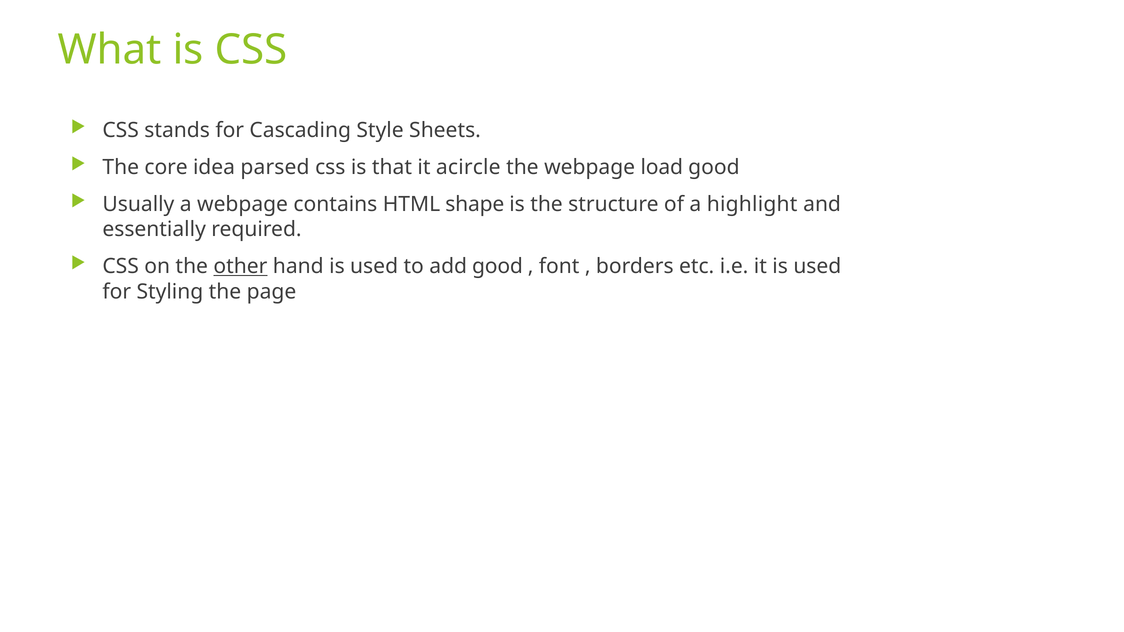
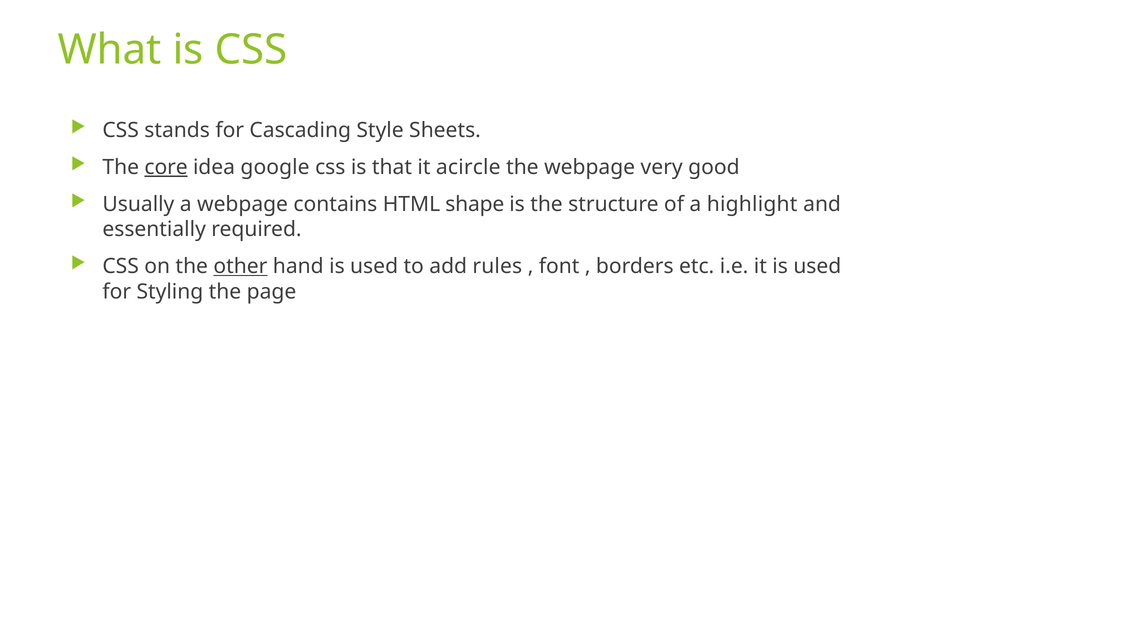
core underline: none -> present (166, 167)
parsed: parsed -> google (275, 167)
load: load -> very (662, 167)
add good: good -> rules (497, 267)
